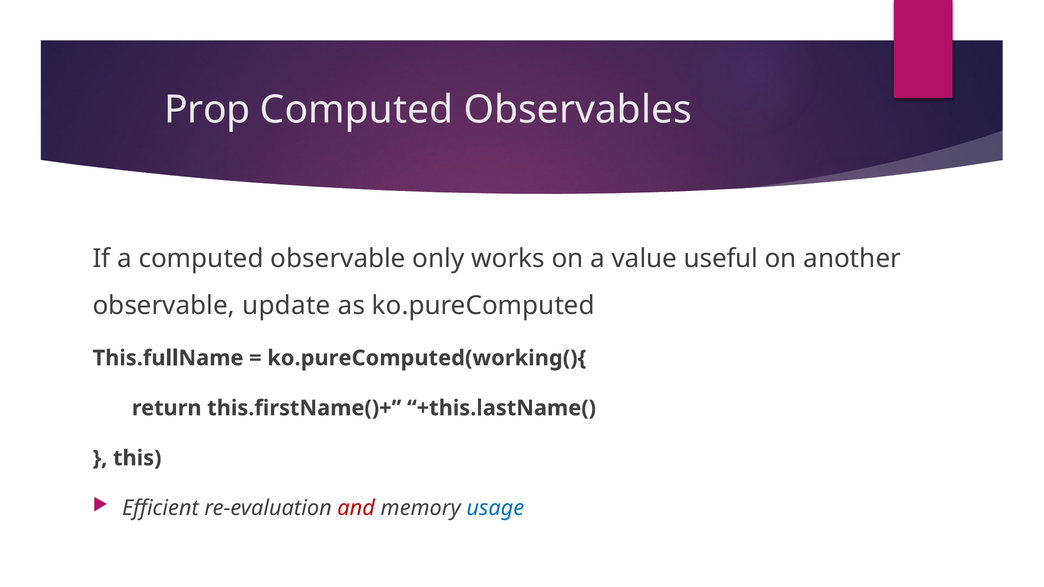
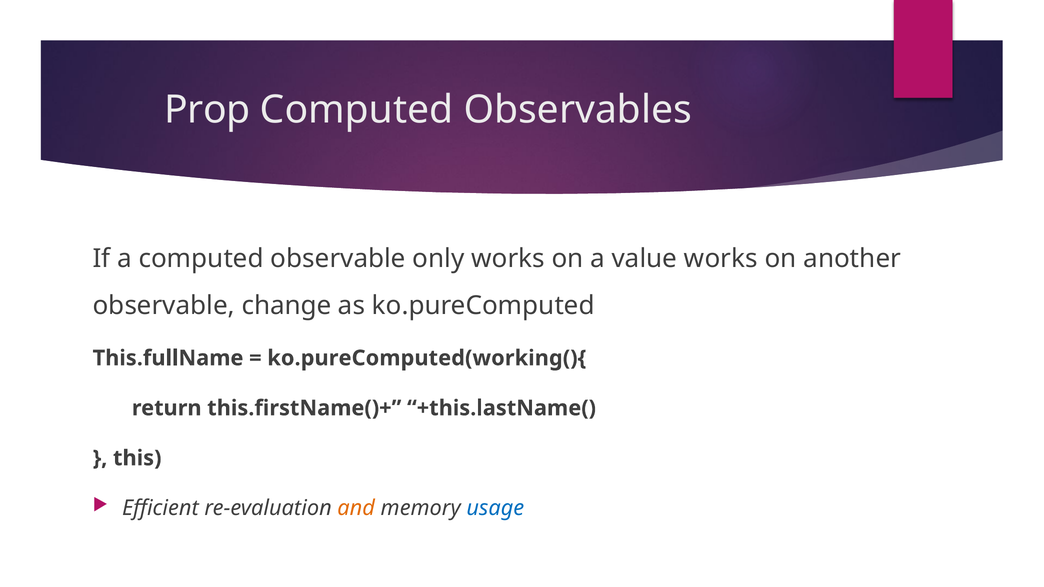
value useful: useful -> works (721, 259)
update: update -> change (286, 306)
and colour: red -> orange (356, 508)
